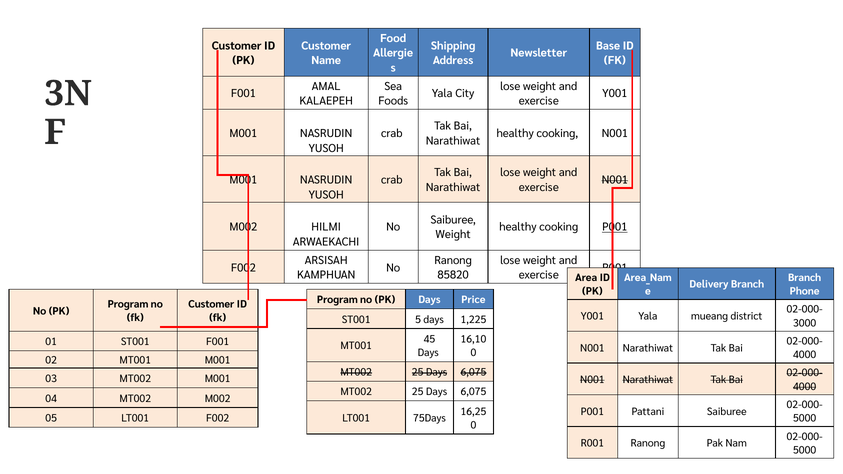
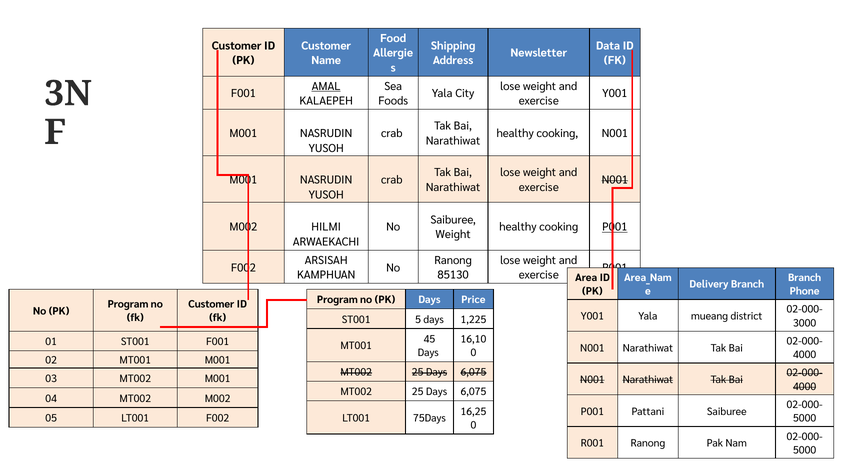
Base: Base -> Data (608, 46)
AMAL underline: none -> present (326, 86)
85820: 85820 -> 85130 (453, 275)
